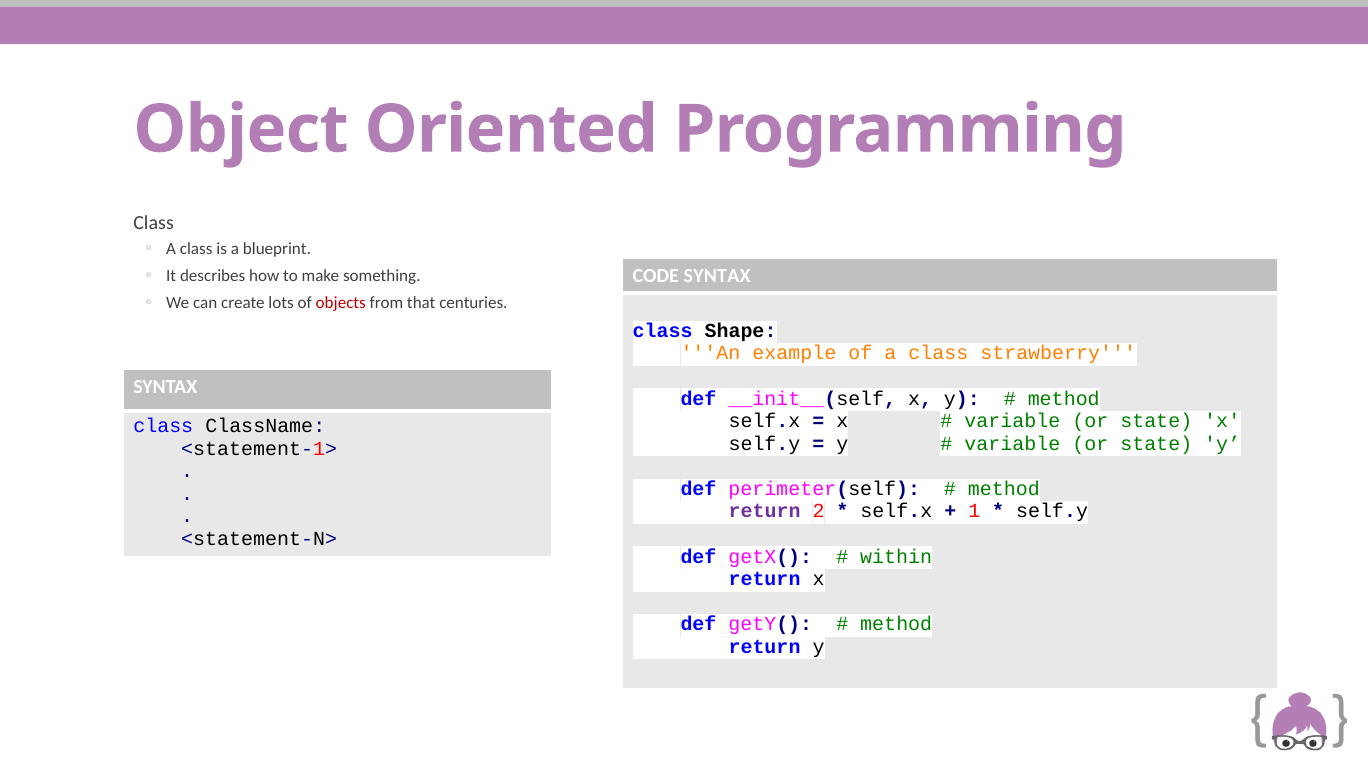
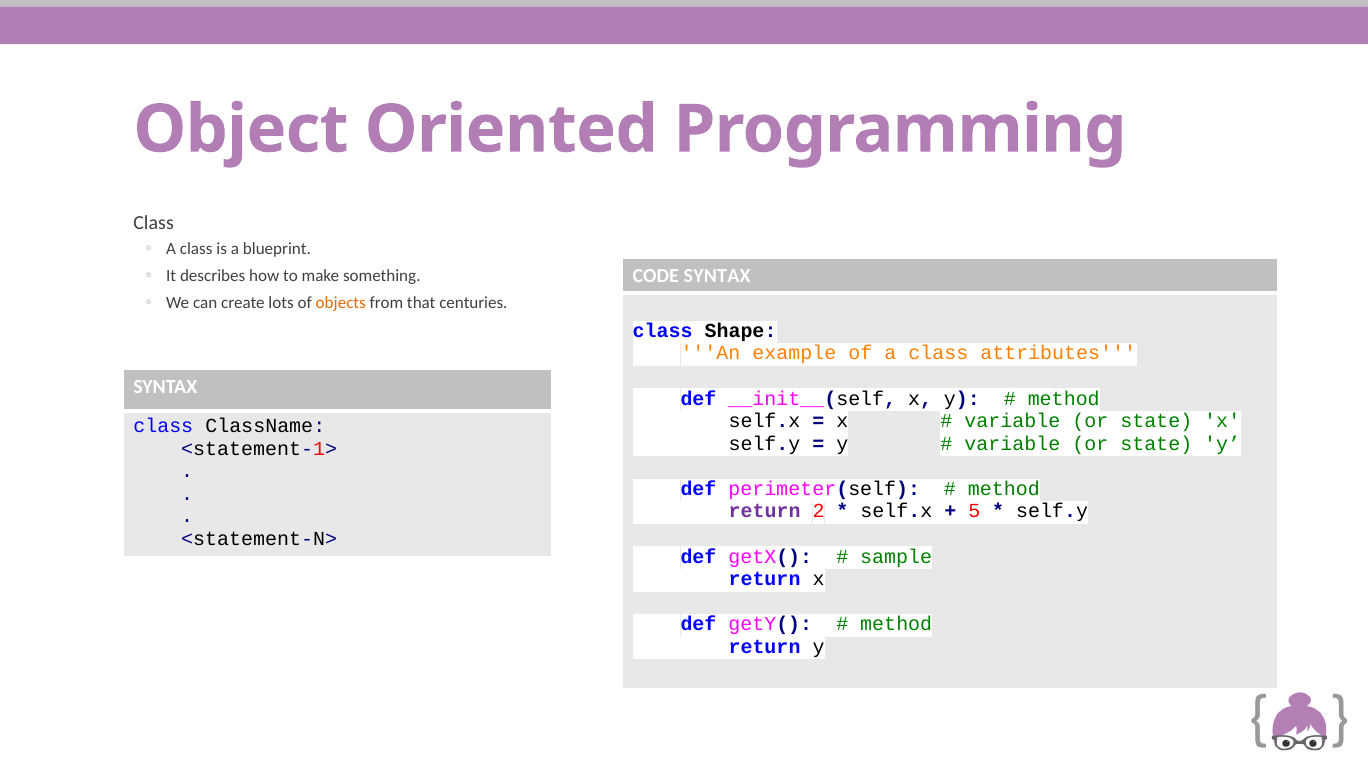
objects colour: red -> orange (341, 303)
strawberry: strawberry -> attributes (1058, 354)
1: 1 -> 5 (974, 512)
within: within -> sample (896, 557)
